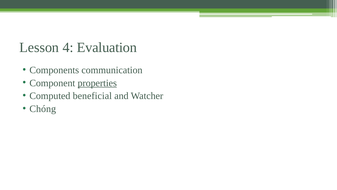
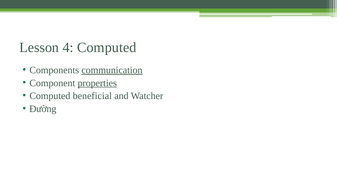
4 Evaluation: Evaluation -> Computed (107, 47)
communication underline: none -> present (112, 70)
Chóng: Chóng -> Đường (43, 109)
